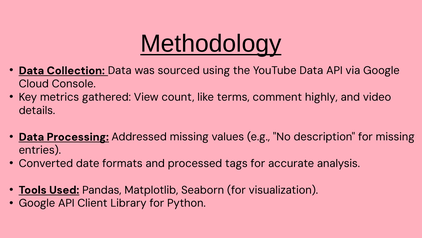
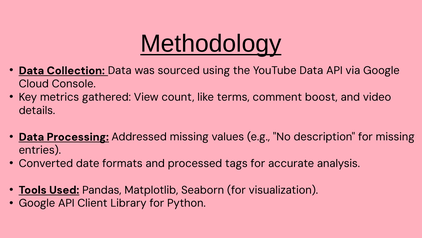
highly: highly -> boost (321, 97)
